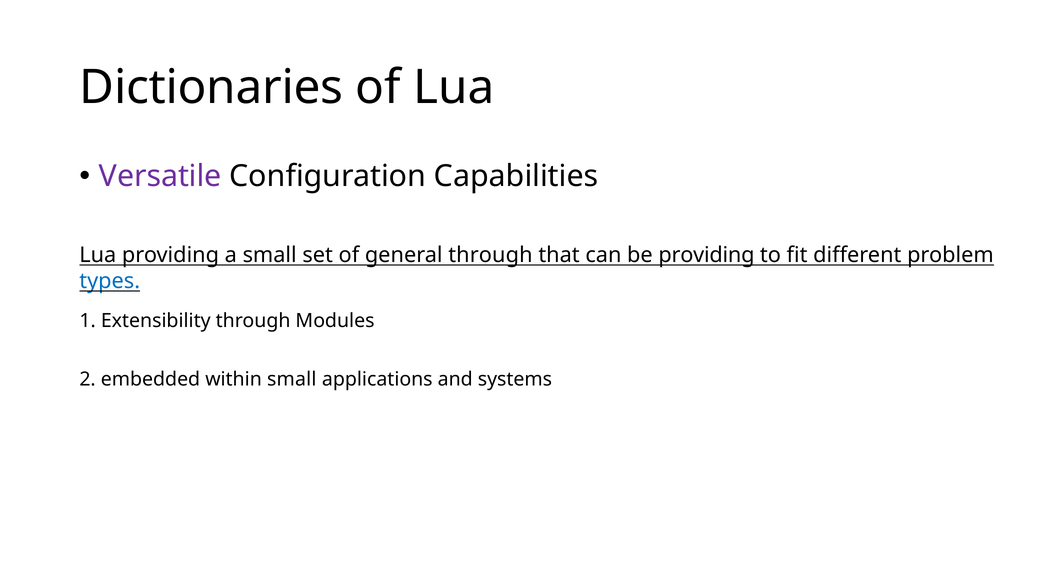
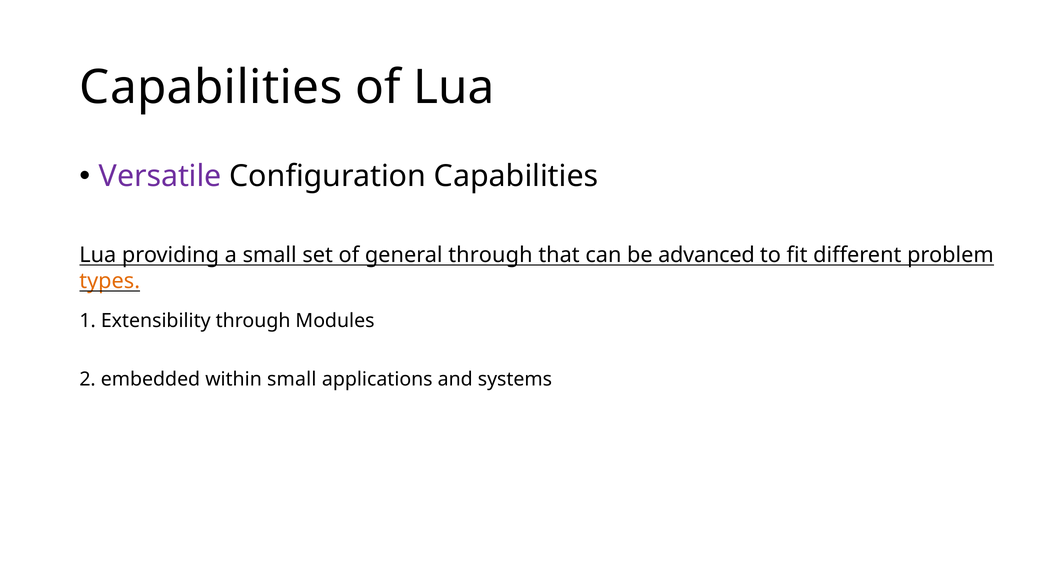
Dictionaries: Dictionaries -> Capabilities (211, 88)
be providing: providing -> advanced (706, 255)
types colour: blue -> orange (110, 281)
